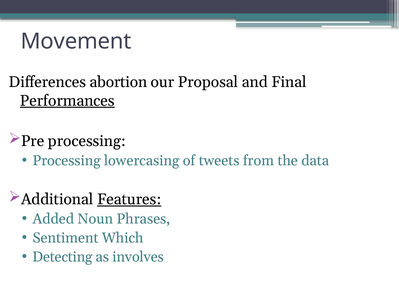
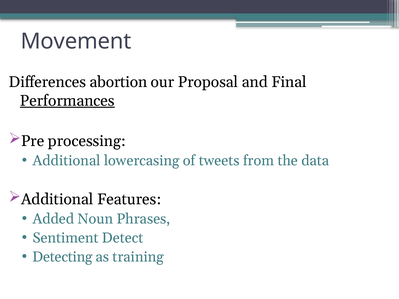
Processing: Processing -> Additional (67, 161)
Features underline: present -> none (129, 199)
Which: Which -> Detect (123, 238)
involves: involves -> training (138, 257)
